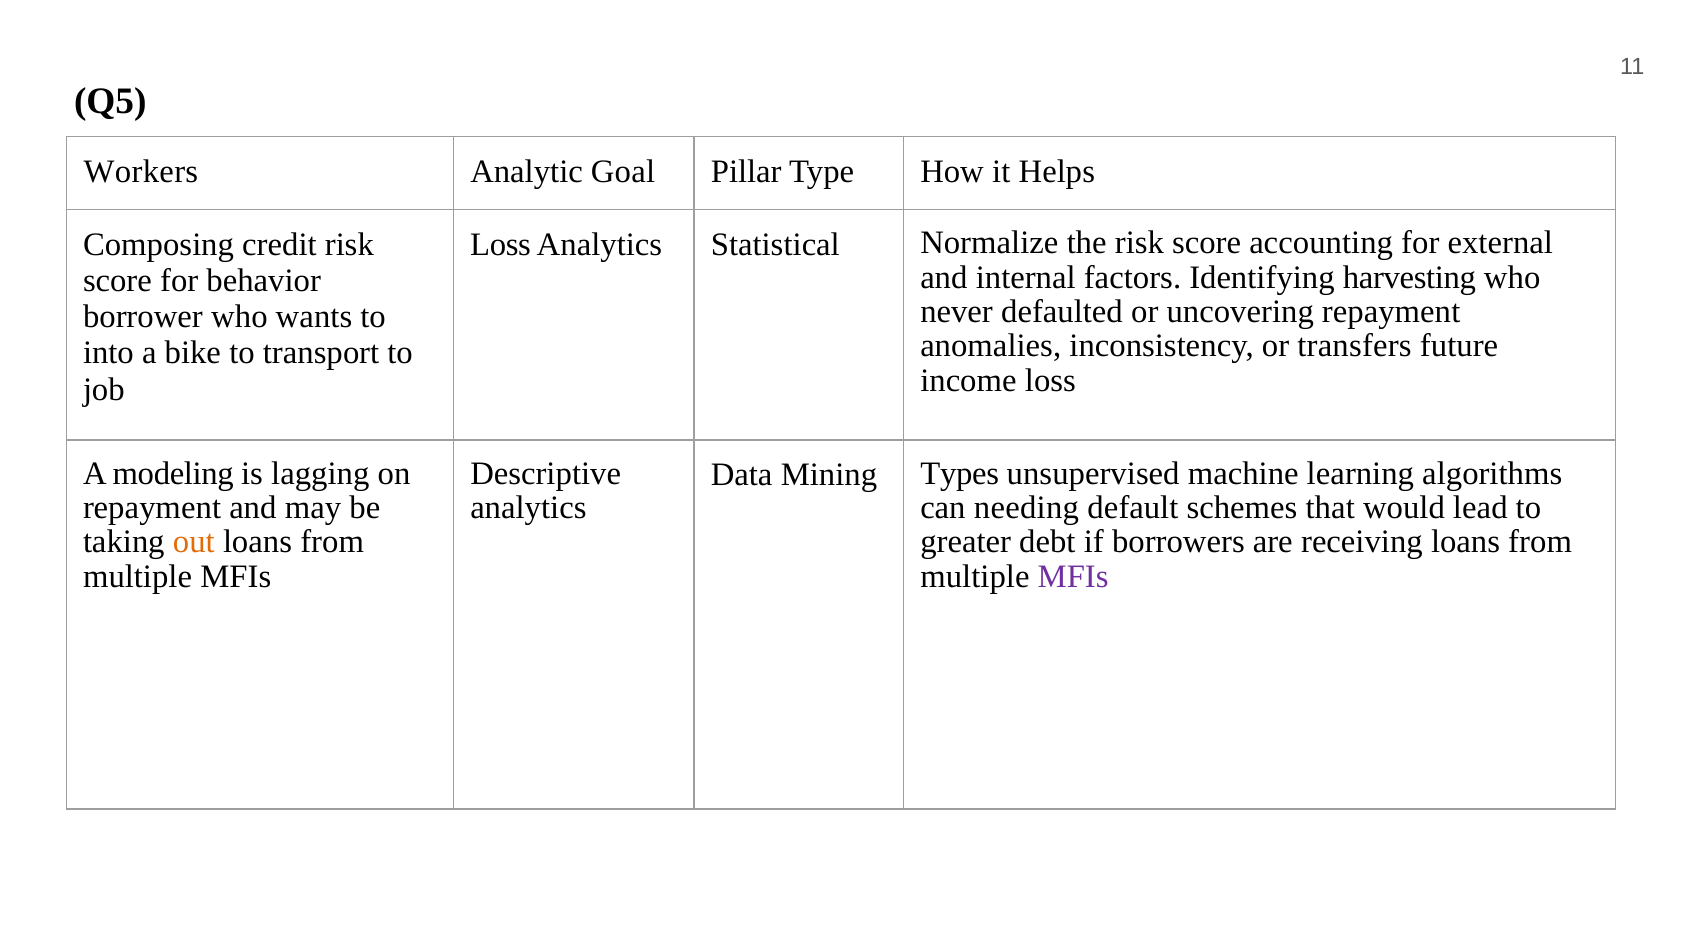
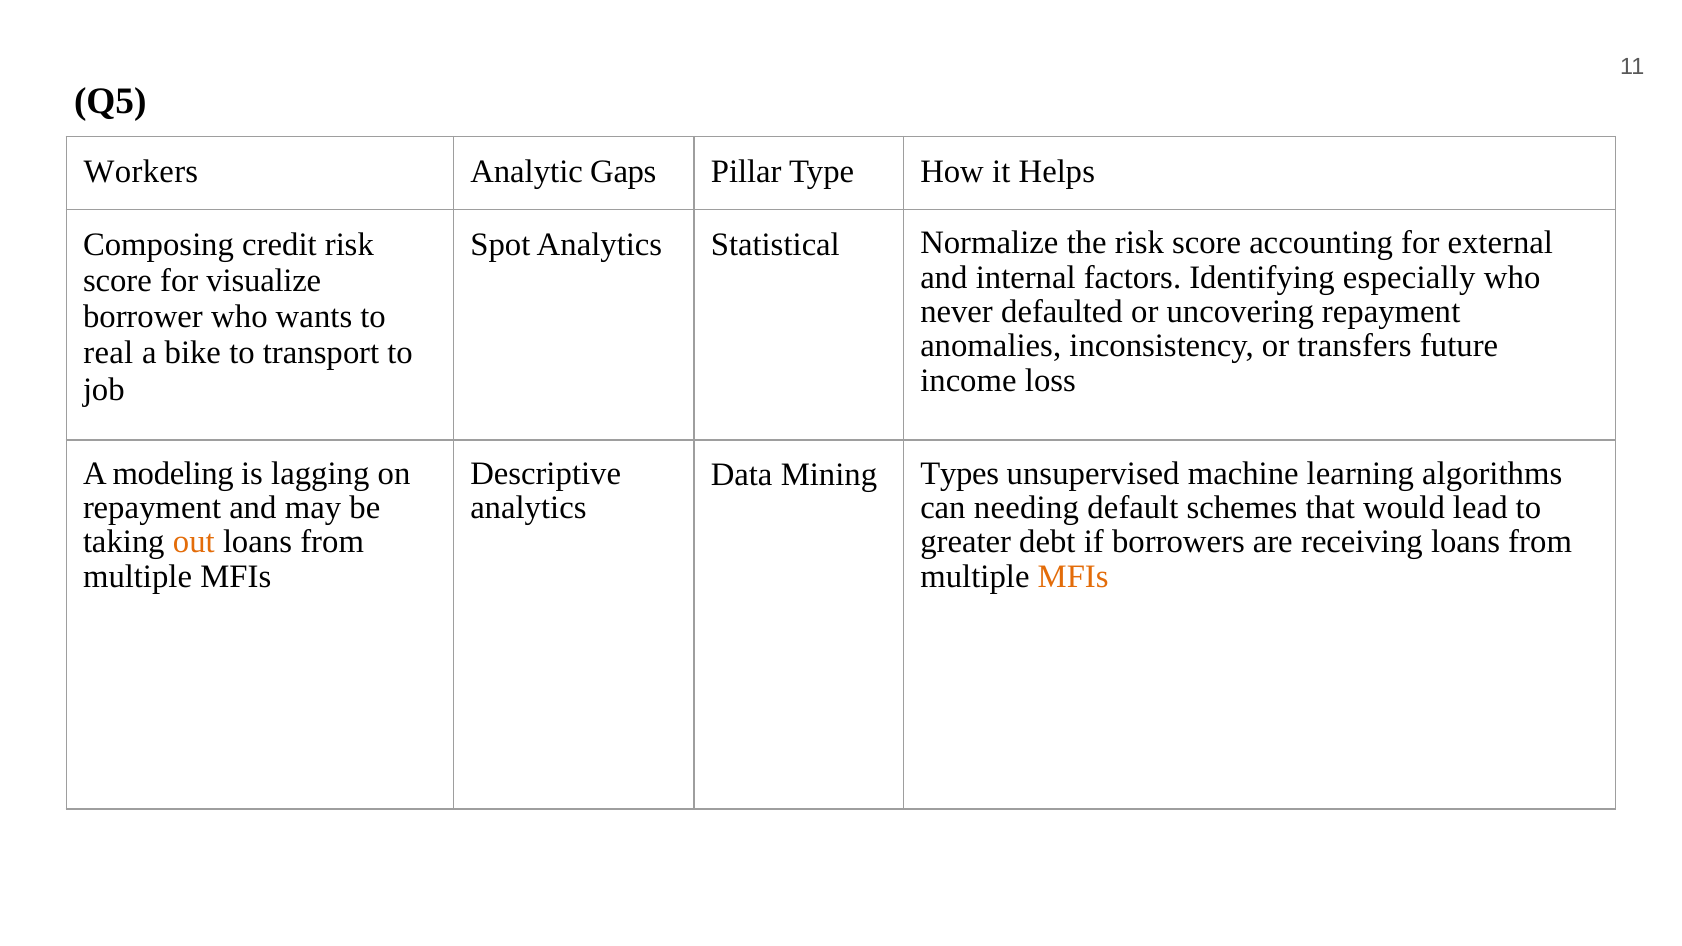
Goal: Goal -> Gaps (623, 172)
Loss: Loss -> Spot (500, 245)
harvesting: harvesting -> especially (1409, 277)
behavior: behavior -> visualize (264, 281)
into: into -> real (108, 353)
MFIs colour: purple -> orange (1073, 577)
